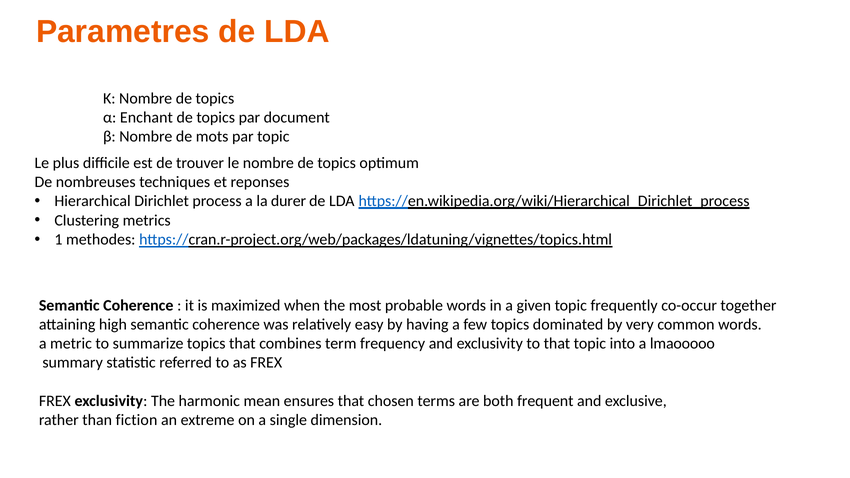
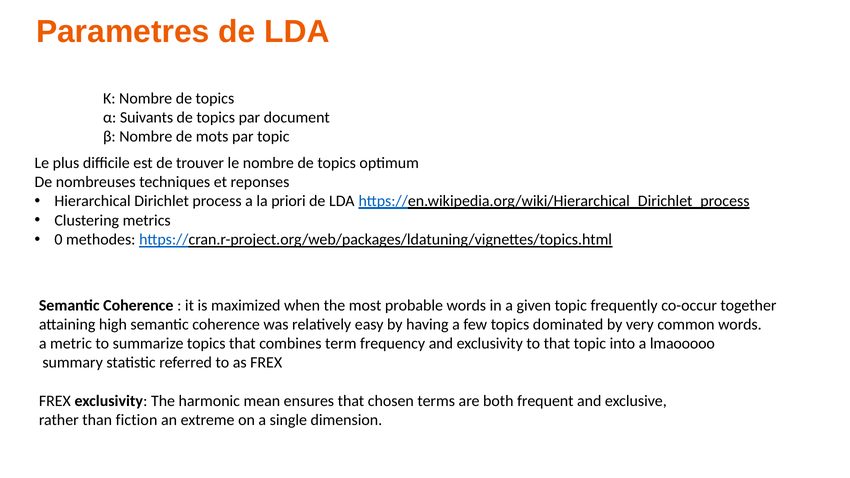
Enchant: Enchant -> Suivants (147, 118)
durer: durer -> priori (288, 201)
1: 1 -> 0 (58, 240)
